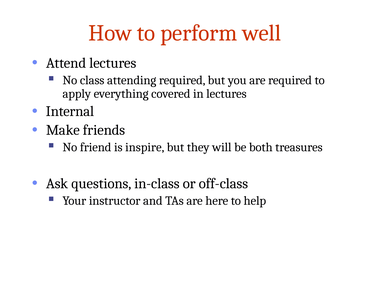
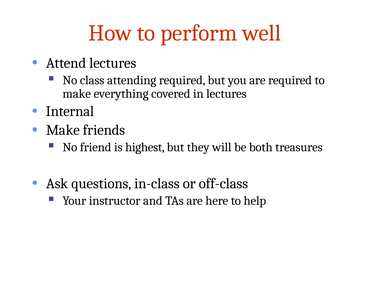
apply: apply -> make (77, 94)
inspire: inspire -> highest (145, 147)
